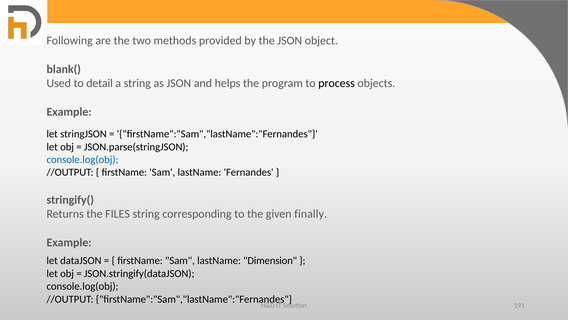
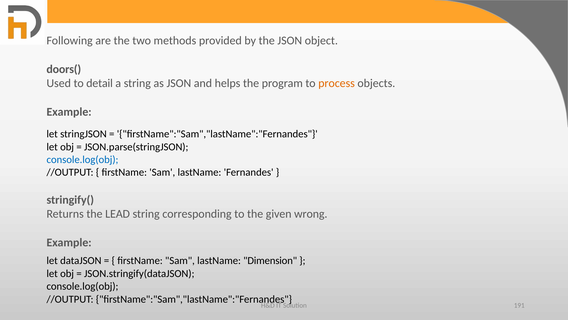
blank(: blank( -> doors( (64, 69)
process colour: black -> orange (337, 83)
FILES: FILES -> LEAD (118, 214)
finally: finally -> wrong (311, 214)
